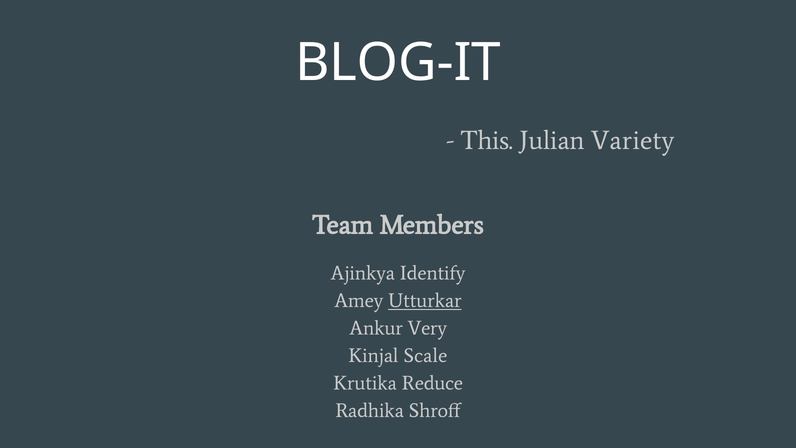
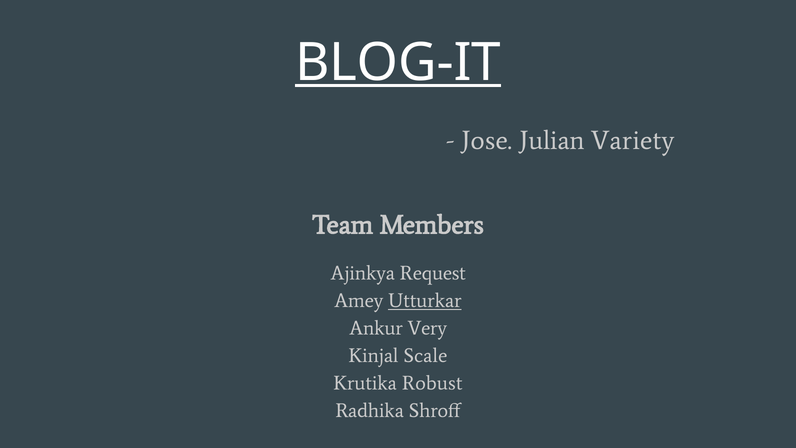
BLOG-IT underline: none -> present (398, 62)
This: This -> Jose (487, 140)
Identify: Identify -> Request (433, 273)
Reduce: Reduce -> Robust (432, 383)
